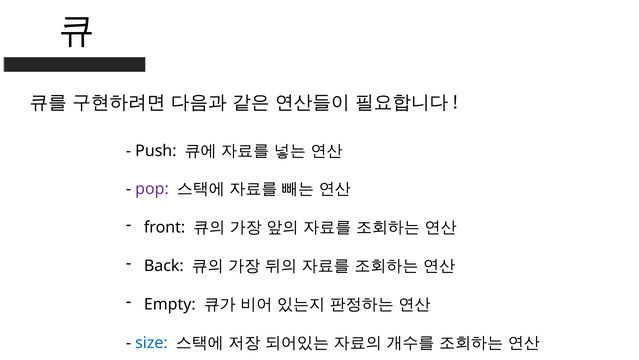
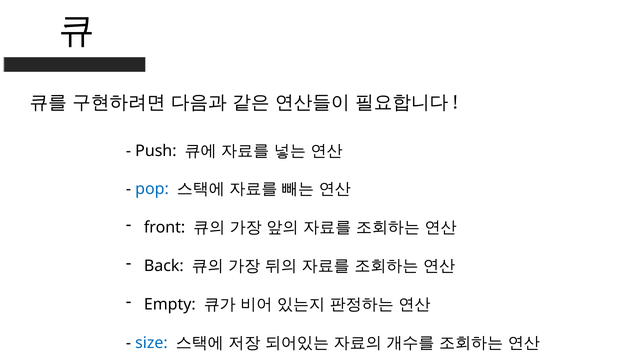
pop colour: purple -> blue (152, 189)
